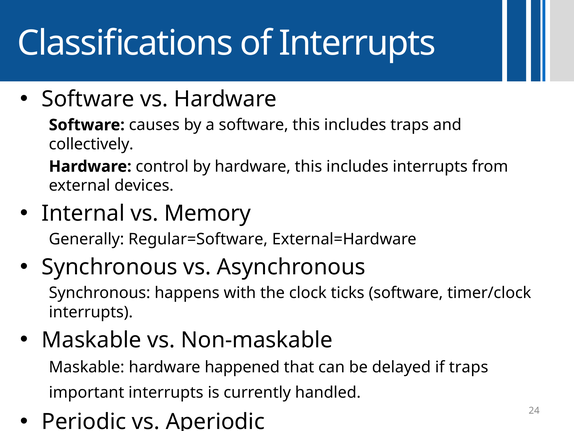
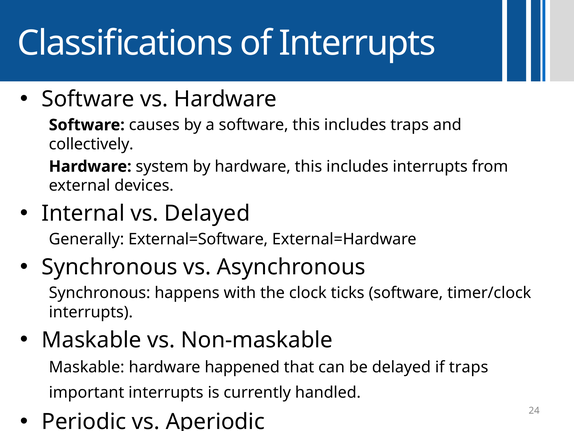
control: control -> system (162, 166)
vs Memory: Memory -> Delayed (207, 213)
Regular=Software: Regular=Software -> External=Software (198, 239)
